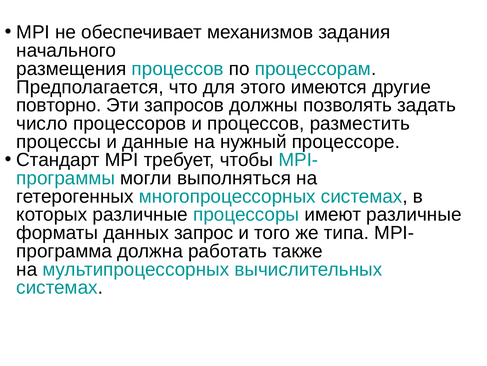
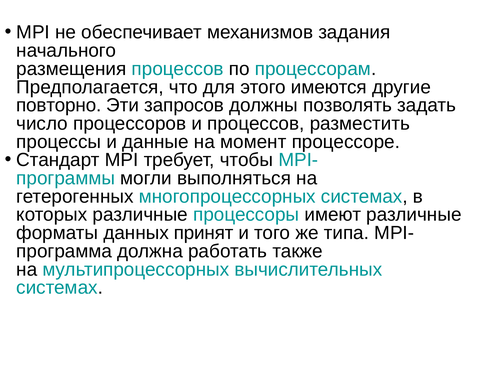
нужный: нужный -> момент (253, 141)
запрос: запрос -> принят (204, 232)
